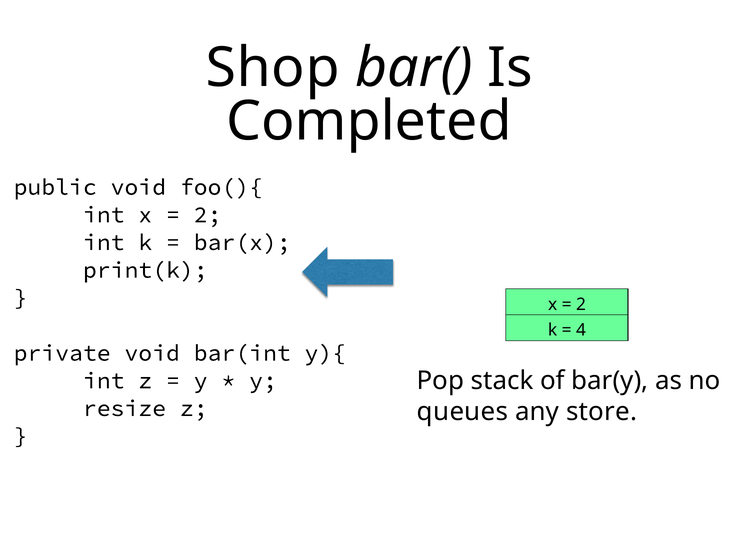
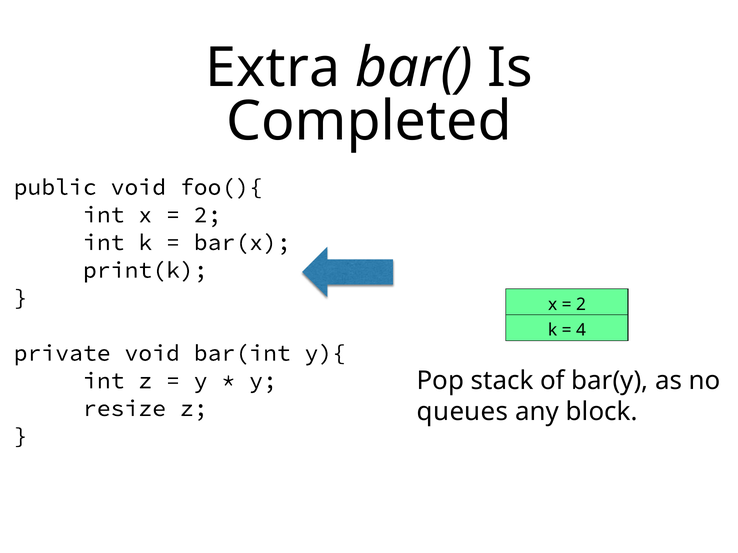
Shop: Shop -> Extra (273, 68)
store: store -> block (602, 412)
